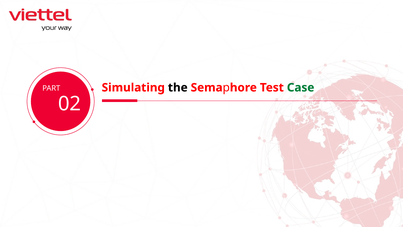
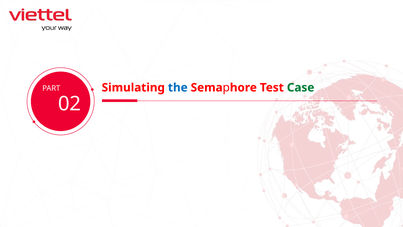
the colour: black -> blue (178, 87)
